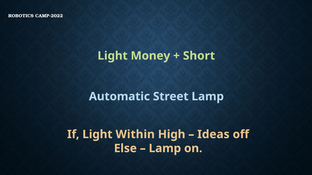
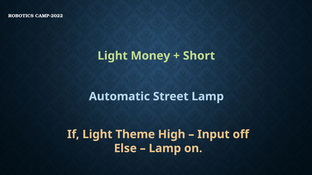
Within: Within -> Theme (135, 135)
Ideas: Ideas -> Input (213, 135)
